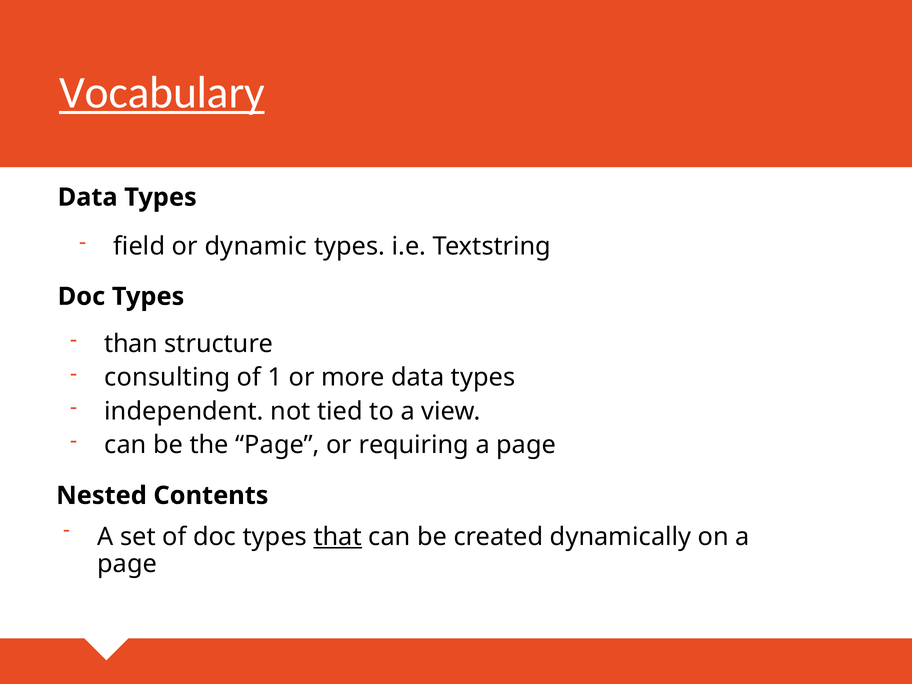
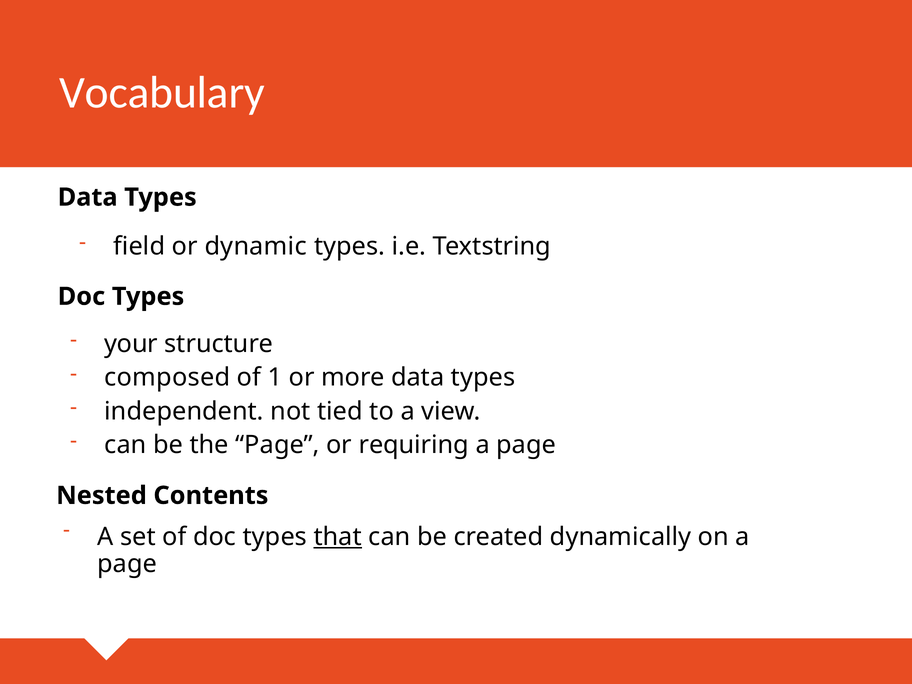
Vocabulary underline: present -> none (162, 93)
than: than -> your (131, 344)
consulting: consulting -> composed (167, 378)
